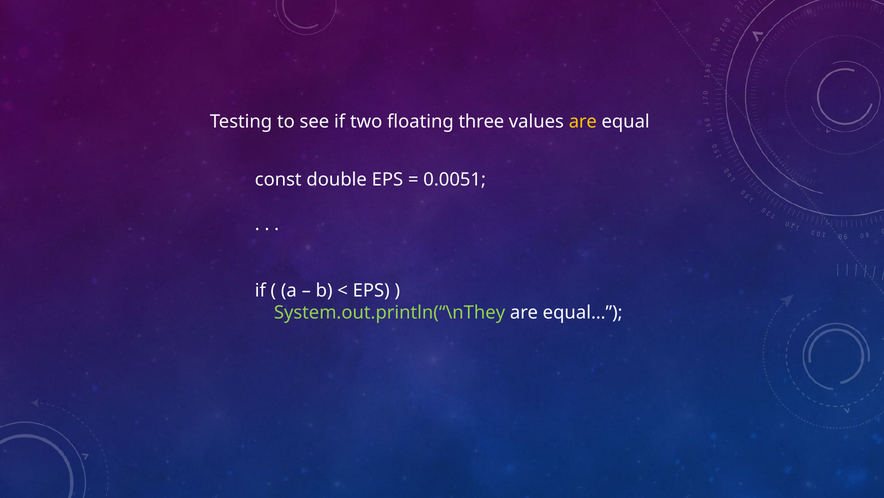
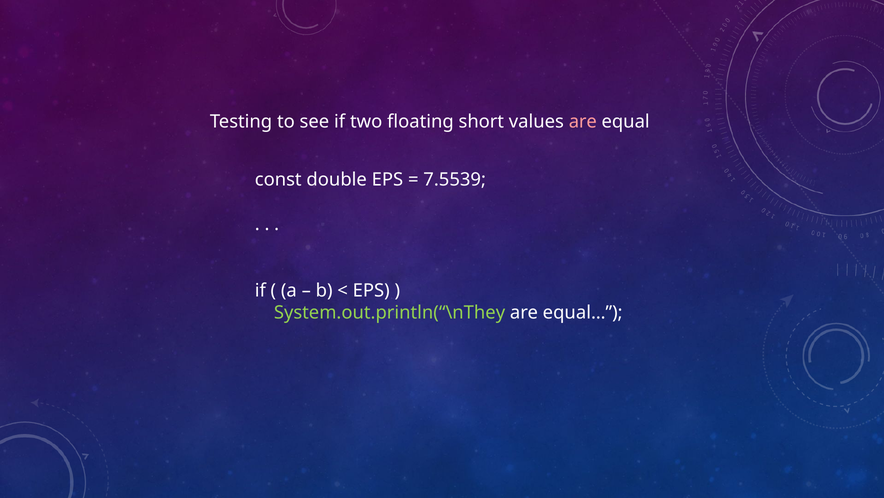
three: three -> short (481, 122)
are colour: yellow -> pink (583, 122)
0.0051: 0.0051 -> 7.5539 (455, 179)
